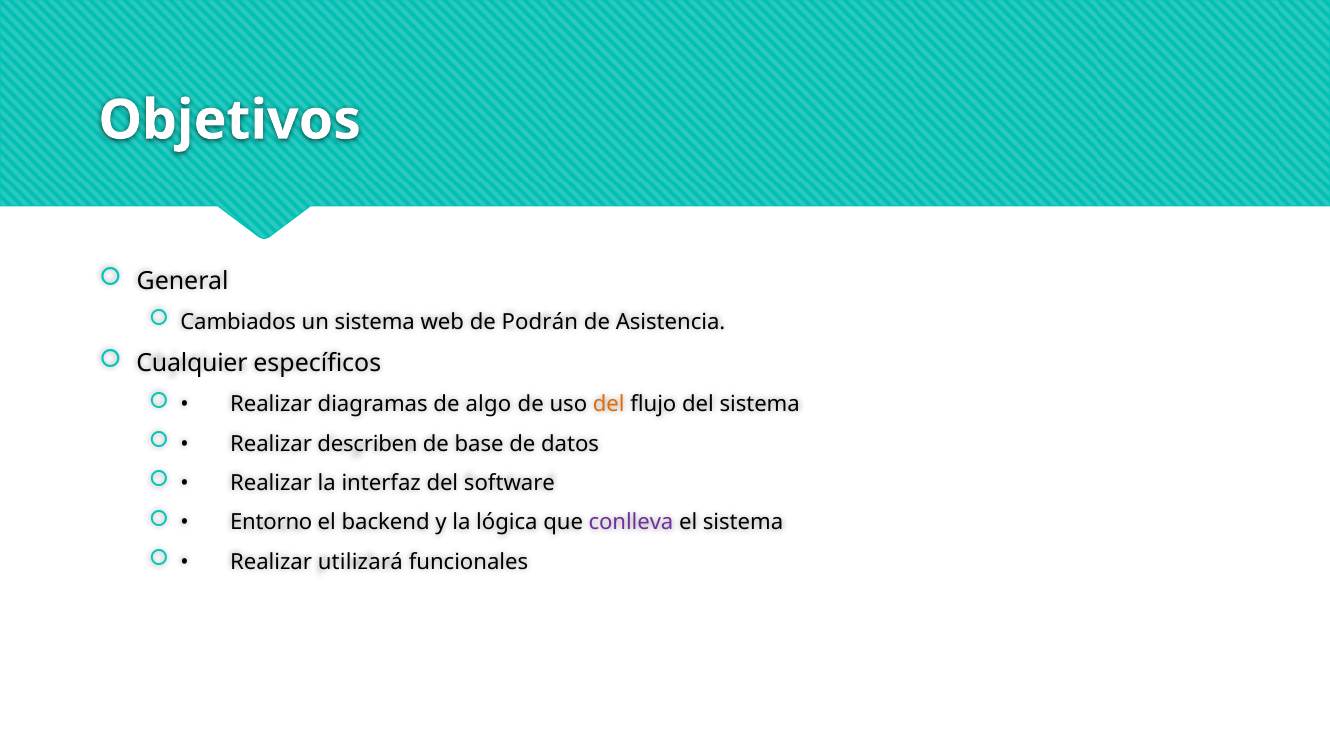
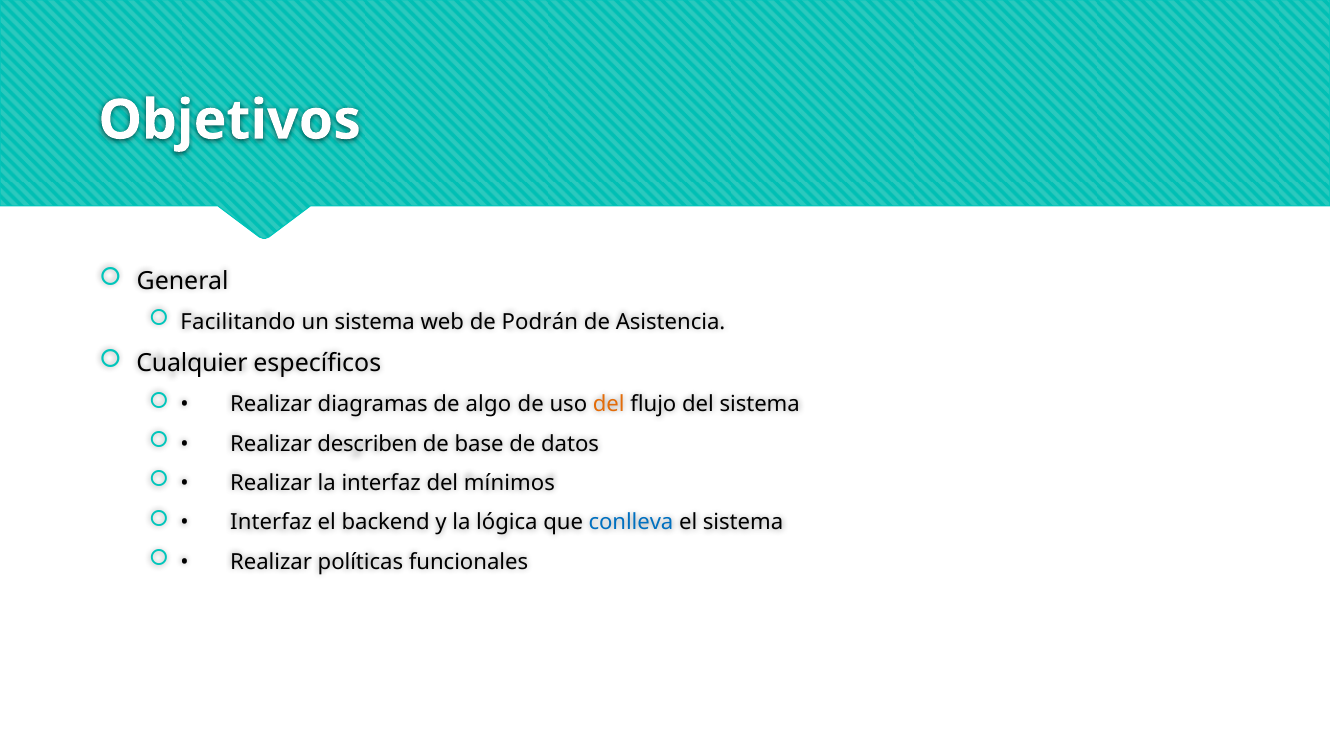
Cambiados: Cambiados -> Facilitando (238, 322)
software: software -> mínimos (509, 483)
Entorno: Entorno -> Interfaz (271, 523)
conlleva colour: purple -> blue (631, 523)
utilizará: utilizará -> políticas (360, 562)
